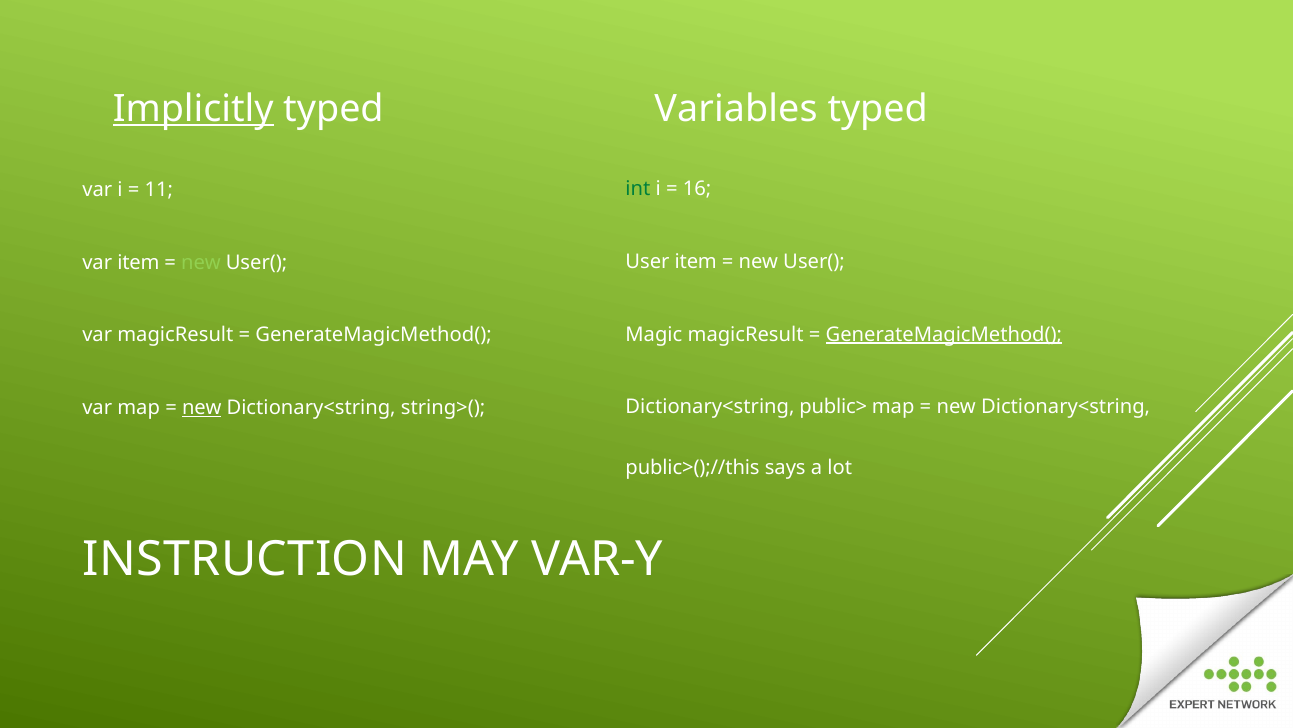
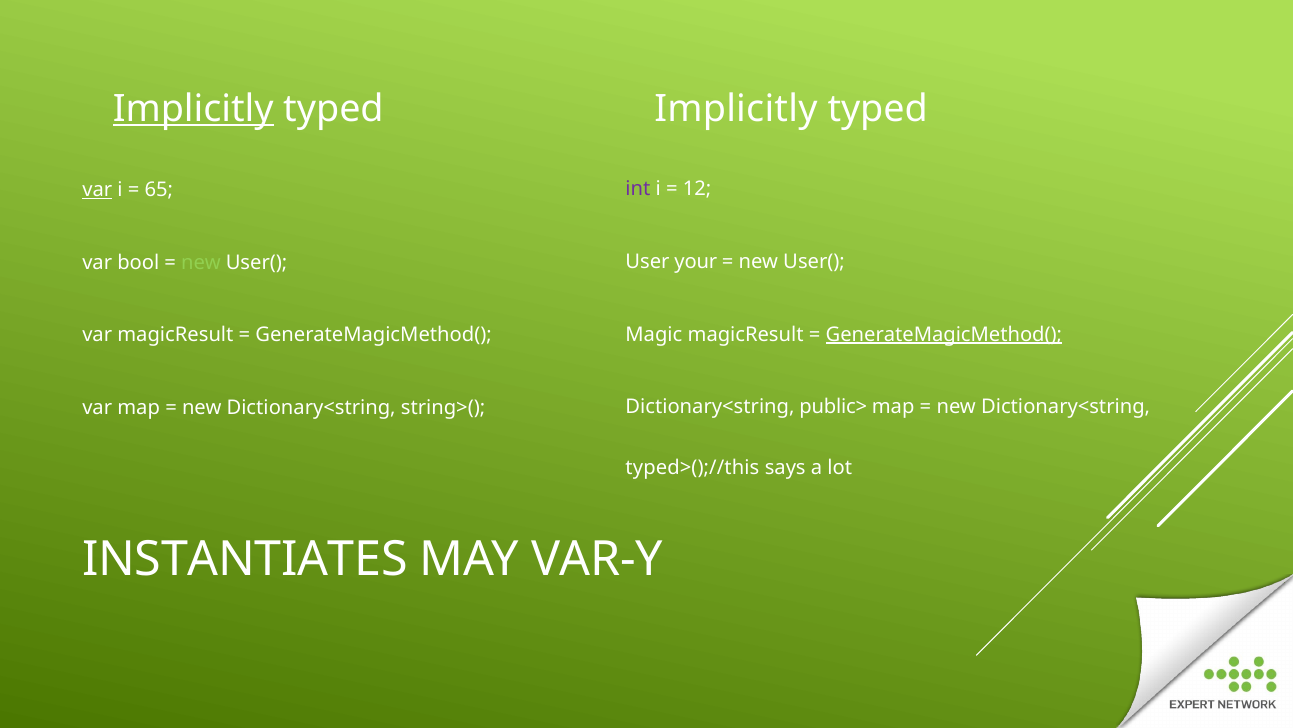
Variables: Variables -> Implicitly (736, 109)
int colour: green -> purple (638, 189)
16: 16 -> 12 (697, 189)
var underline: none -> present (97, 189)
11: 11 -> 65 (159, 189)
User item: item -> your (696, 261)
var item: item -> bool (138, 262)
new underline: present -> none (202, 408)
public>();//this: public>();//this -> typed>();//this (692, 467)
INSTRUCTION: INSTRUCTION -> INSTANTIATES (245, 559)
